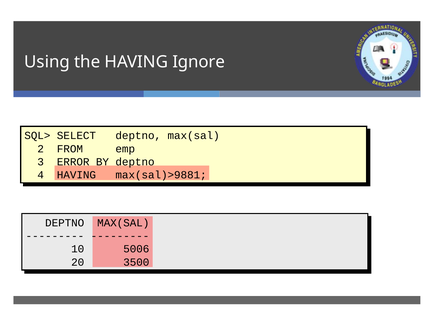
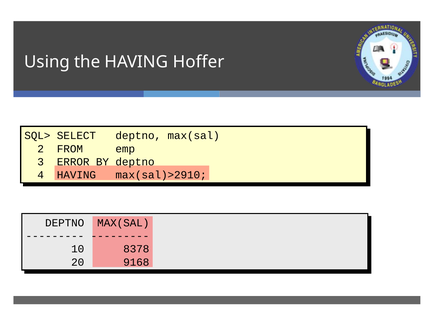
Ignore: Ignore -> Hoffer (199, 62)
max(sal)>9881: max(sal)>9881 -> max(sal)>2910 (161, 175)
5006: 5006 -> 8378 (136, 249)
3500: 3500 -> 9168 (136, 262)
